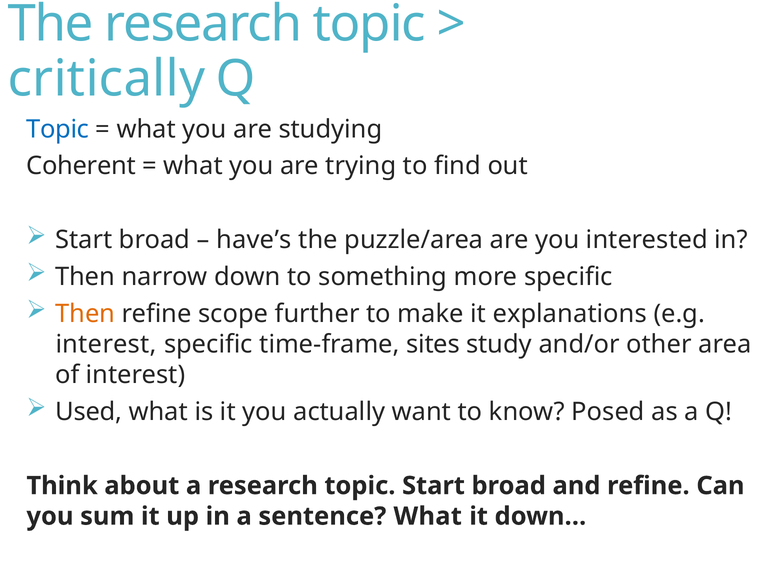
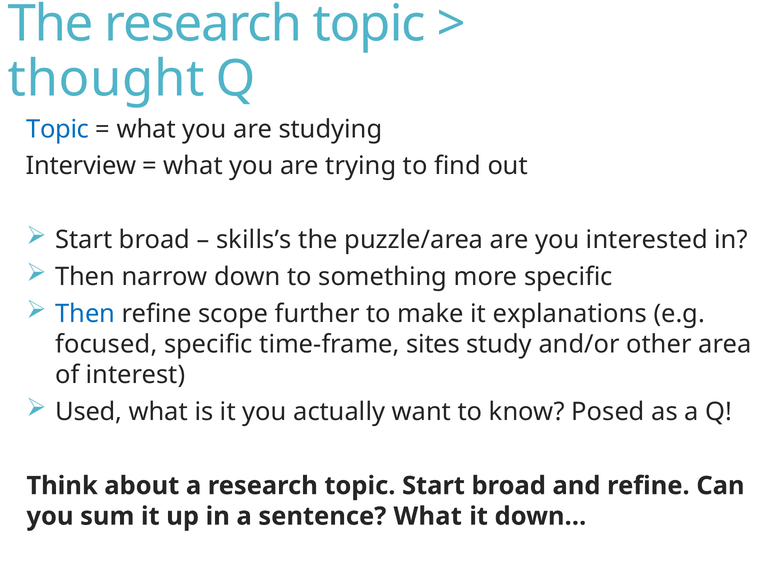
critically: critically -> thought (106, 79)
Coherent: Coherent -> Interview (81, 166)
have’s: have’s -> skills’s (254, 240)
Then colour: orange -> blue (85, 314)
interest: interest -> focused (106, 345)
